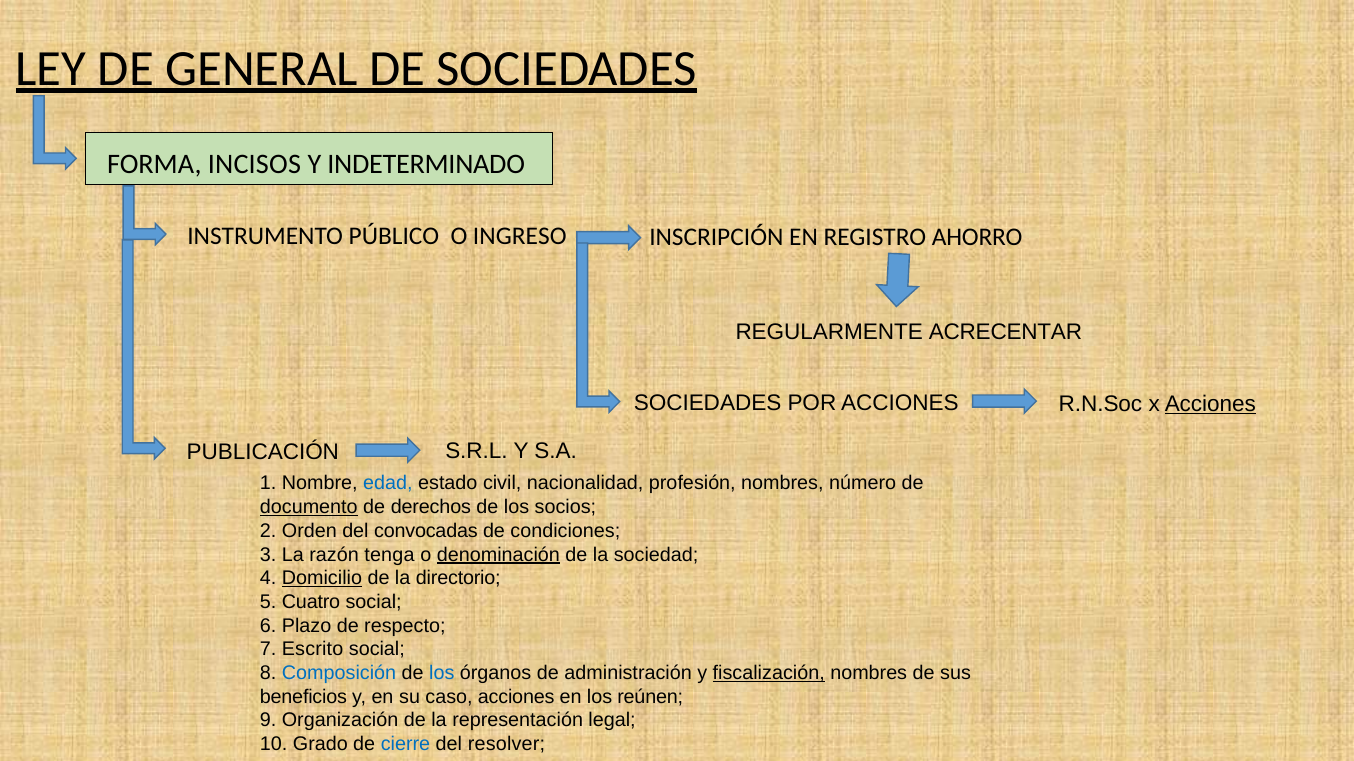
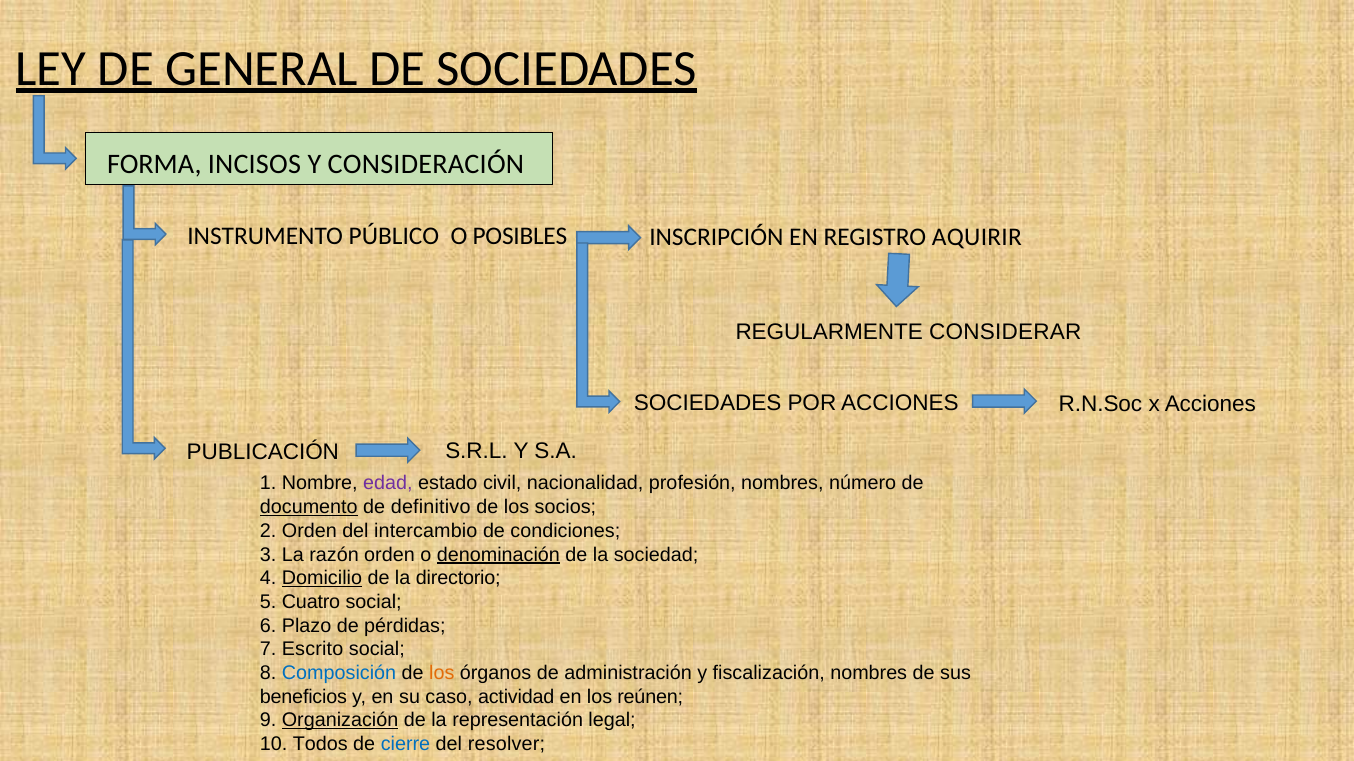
INDETERMINADO: INDETERMINADO -> CONSIDERACIÓN (426, 164)
INGRESO: INGRESO -> POSIBLES (520, 236)
AHORRO: AHORRO -> AQUIRIR (977, 237)
ACRECENTAR: ACRECENTAR -> CONSIDERAR (1005, 333)
Acciones underline: present -> none (1210, 404)
edad colour: blue -> purple (388, 484)
derechos: derechos -> definitivo (431, 508)
convocadas: convocadas -> intercambio (426, 531)
razón tenga: tenga -> orden (390, 555)
respecto: respecto -> pérdidas (405, 626)
los colour: blue -> orange (442, 674)
fiscalización underline: present -> none (769, 674)
caso acciones: acciones -> actividad (516, 697)
Organización underline: none -> present (340, 721)
Grado: Grado -> Todos (320, 745)
